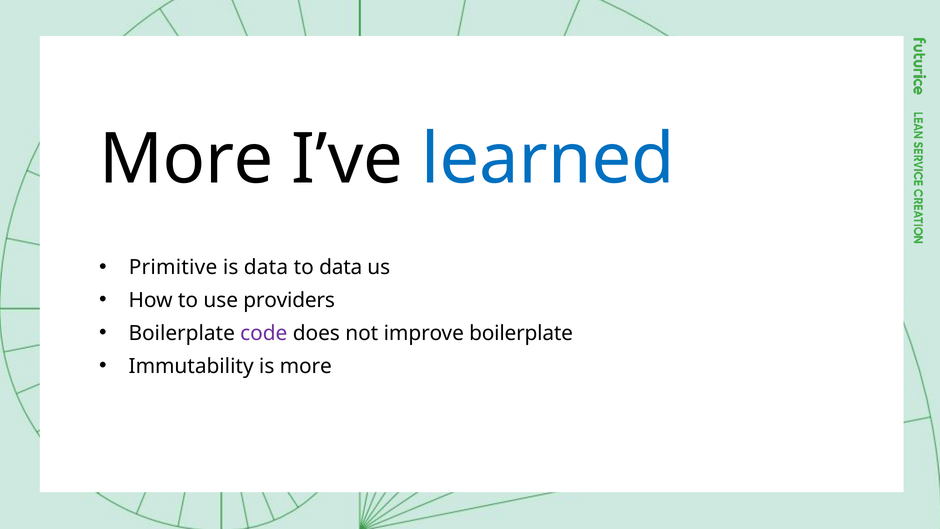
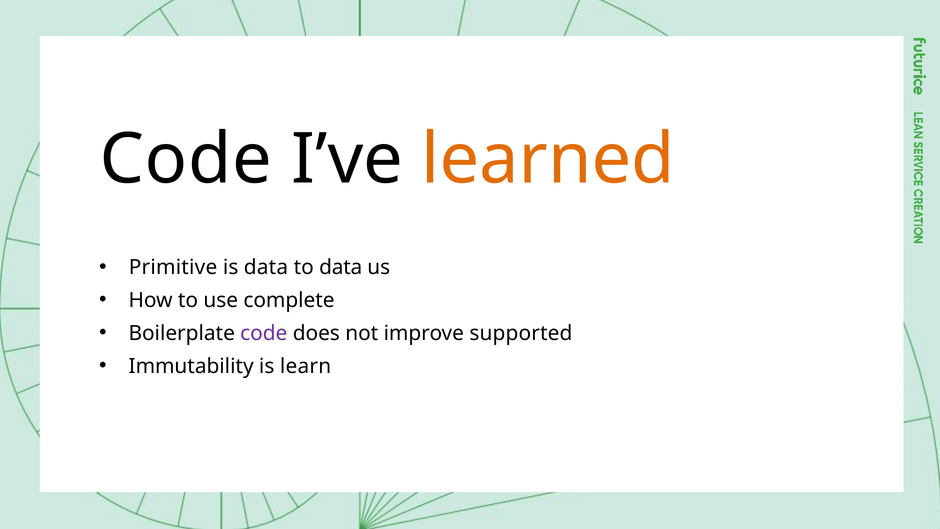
More: More -> Code (186, 159)
learned colour: blue -> orange (548, 159)
providers: providers -> complete (289, 300)
improve boilerplate: boilerplate -> supported (521, 333)
is more: more -> learn (306, 366)
